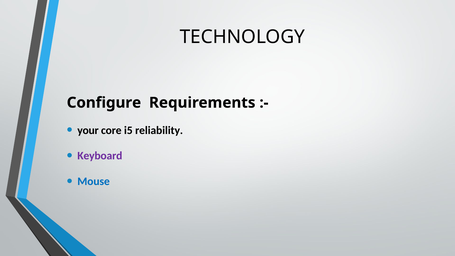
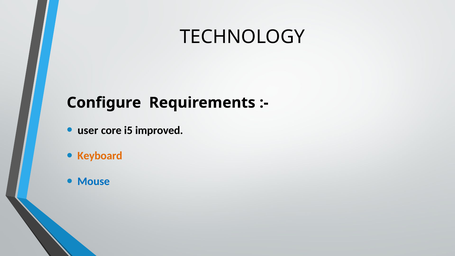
your: your -> user (88, 130)
reliability: reliability -> improved (159, 130)
Keyboard colour: purple -> orange (100, 156)
